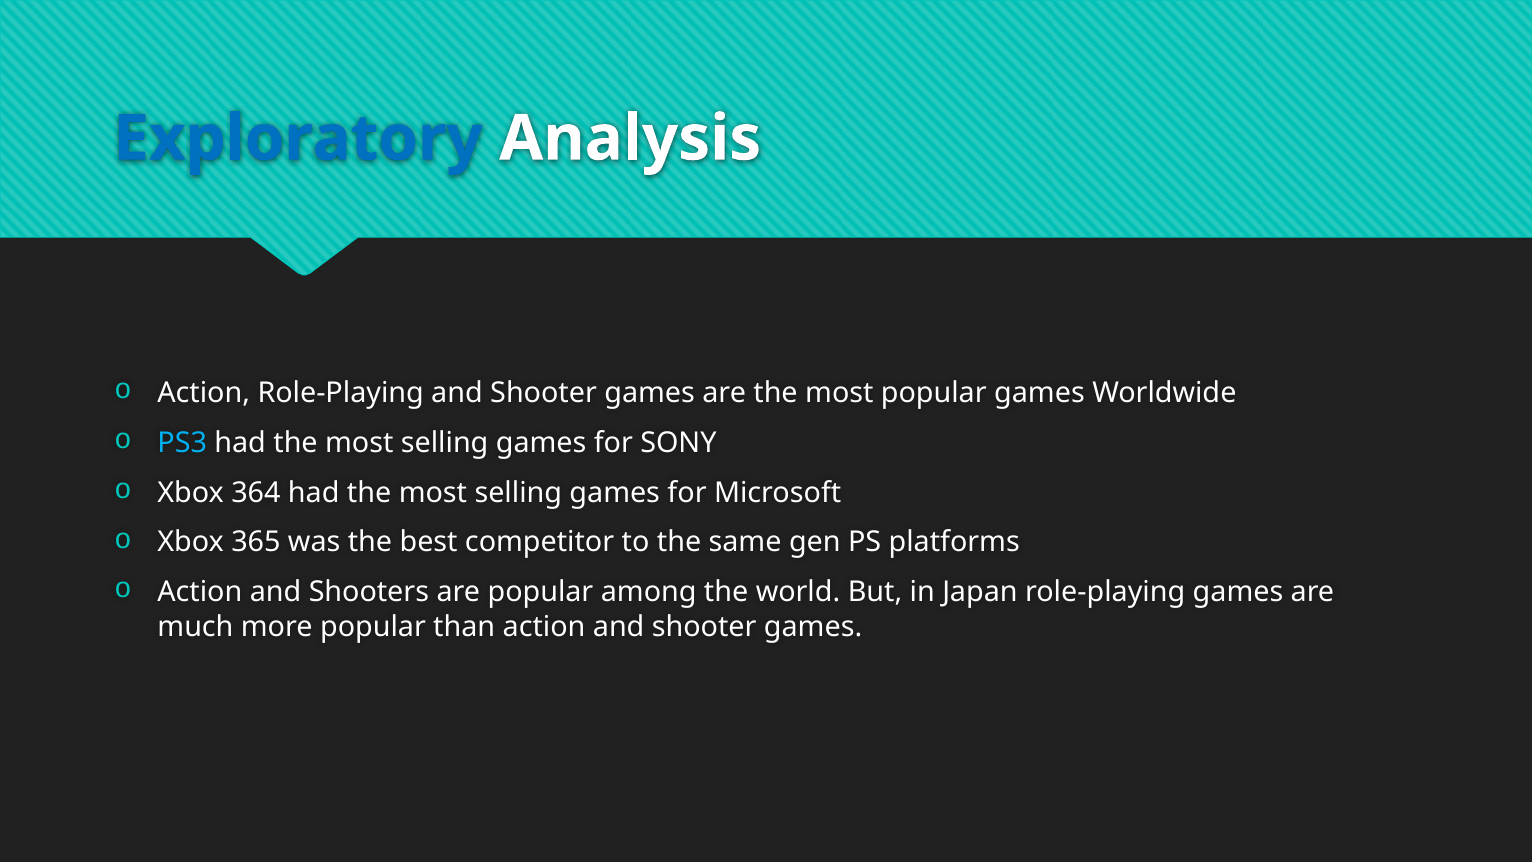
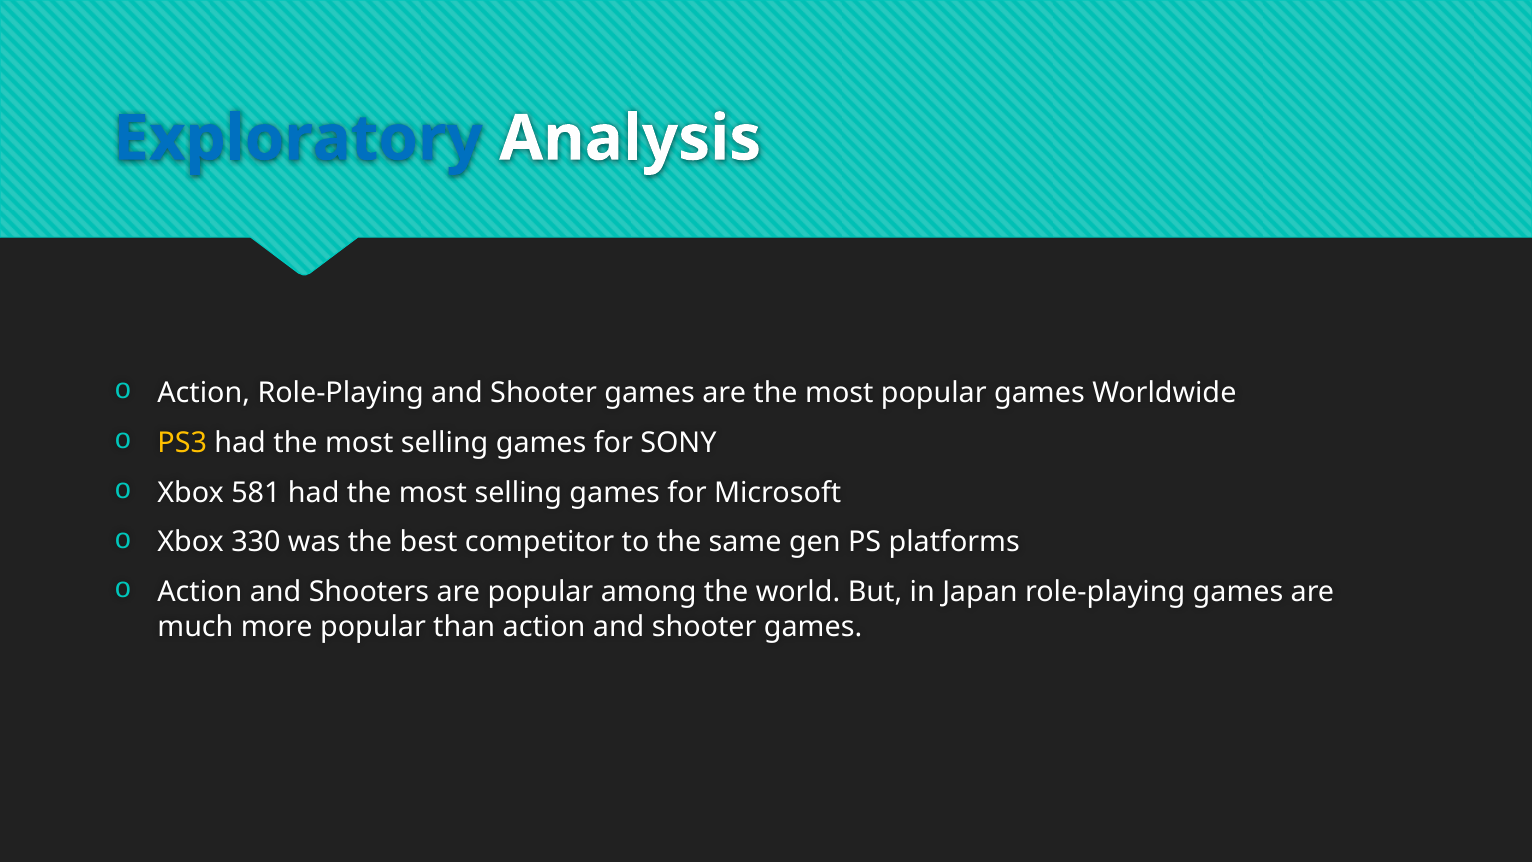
PS3 colour: light blue -> yellow (182, 443)
364: 364 -> 581 (256, 492)
365: 365 -> 330 (256, 542)
